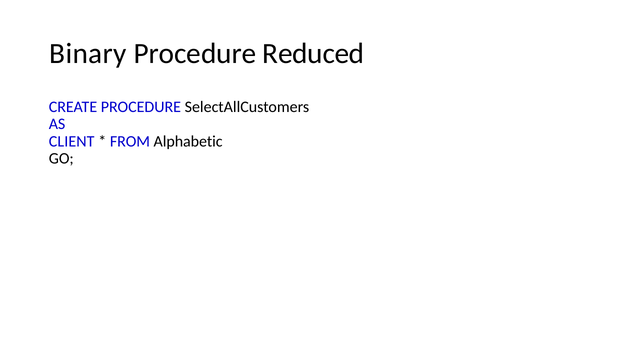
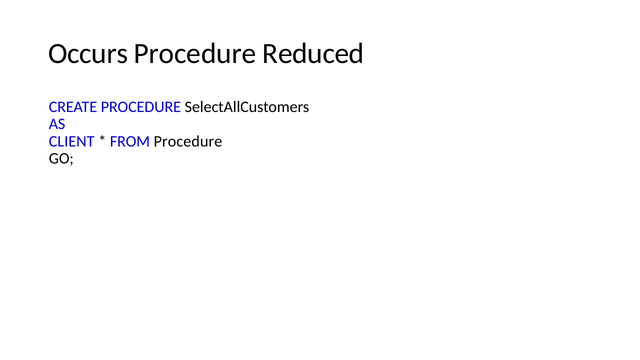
Binary: Binary -> Occurs (88, 54)
FROM Alphabetic: Alphabetic -> Procedure (188, 141)
